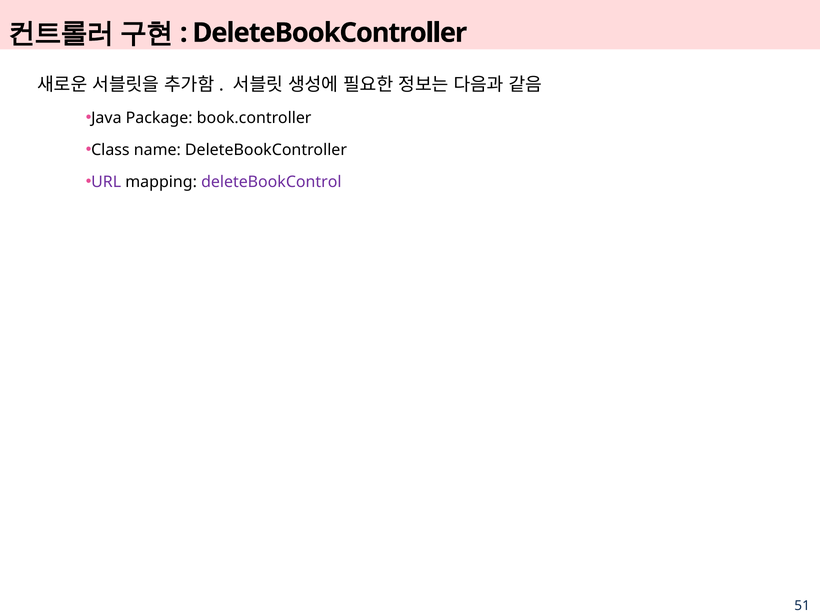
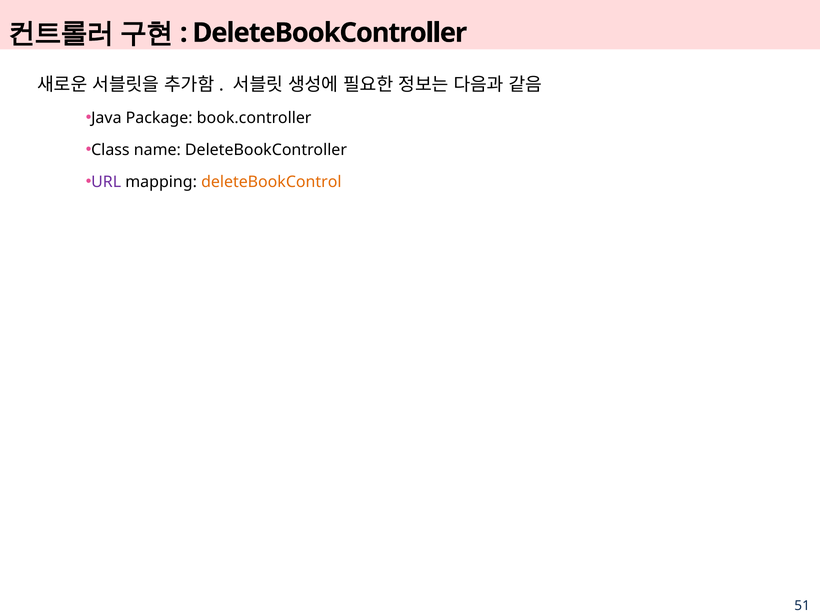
deleteBookControl colour: purple -> orange (271, 182)
